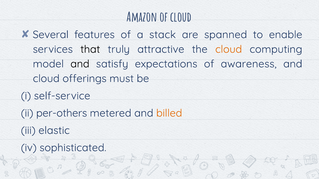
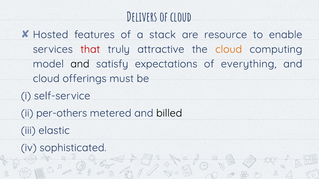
Amazon: Amazon -> Delivers (142, 17)
Several: Several -> Hosted (51, 35)
spanned: spanned -> resource (226, 35)
that colour: black -> red (90, 49)
awareness: awareness -> everything (249, 64)
billed colour: orange -> black (169, 113)
